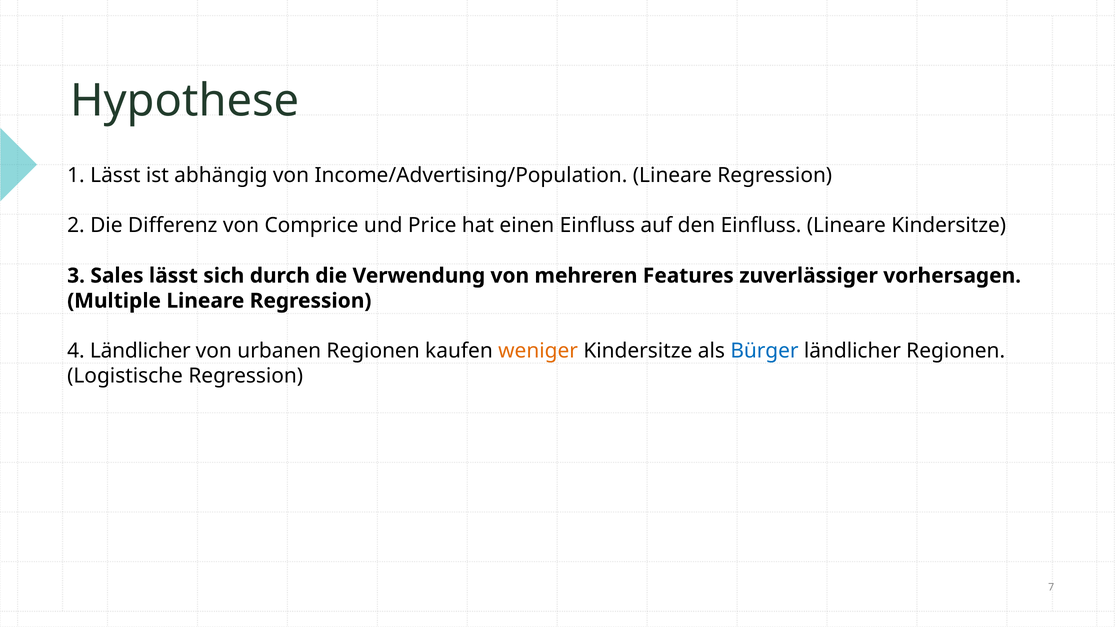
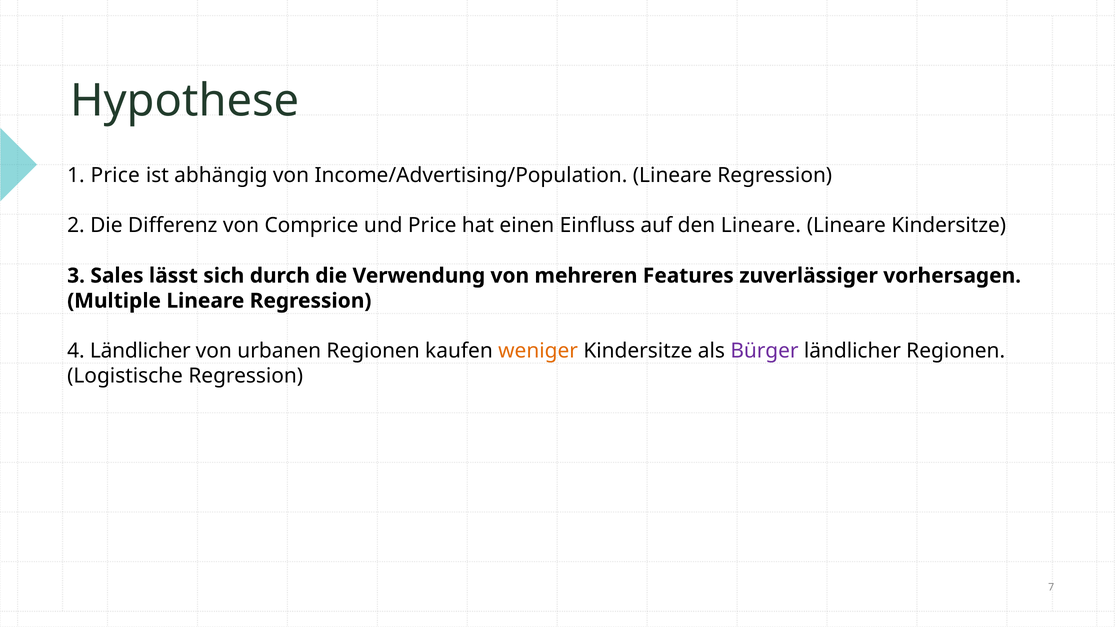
1 Lässt: Lässt -> Price (115, 175)
den Einfluss: Einfluss -> Lineare (761, 226)
Bürger colour: blue -> purple (764, 351)
